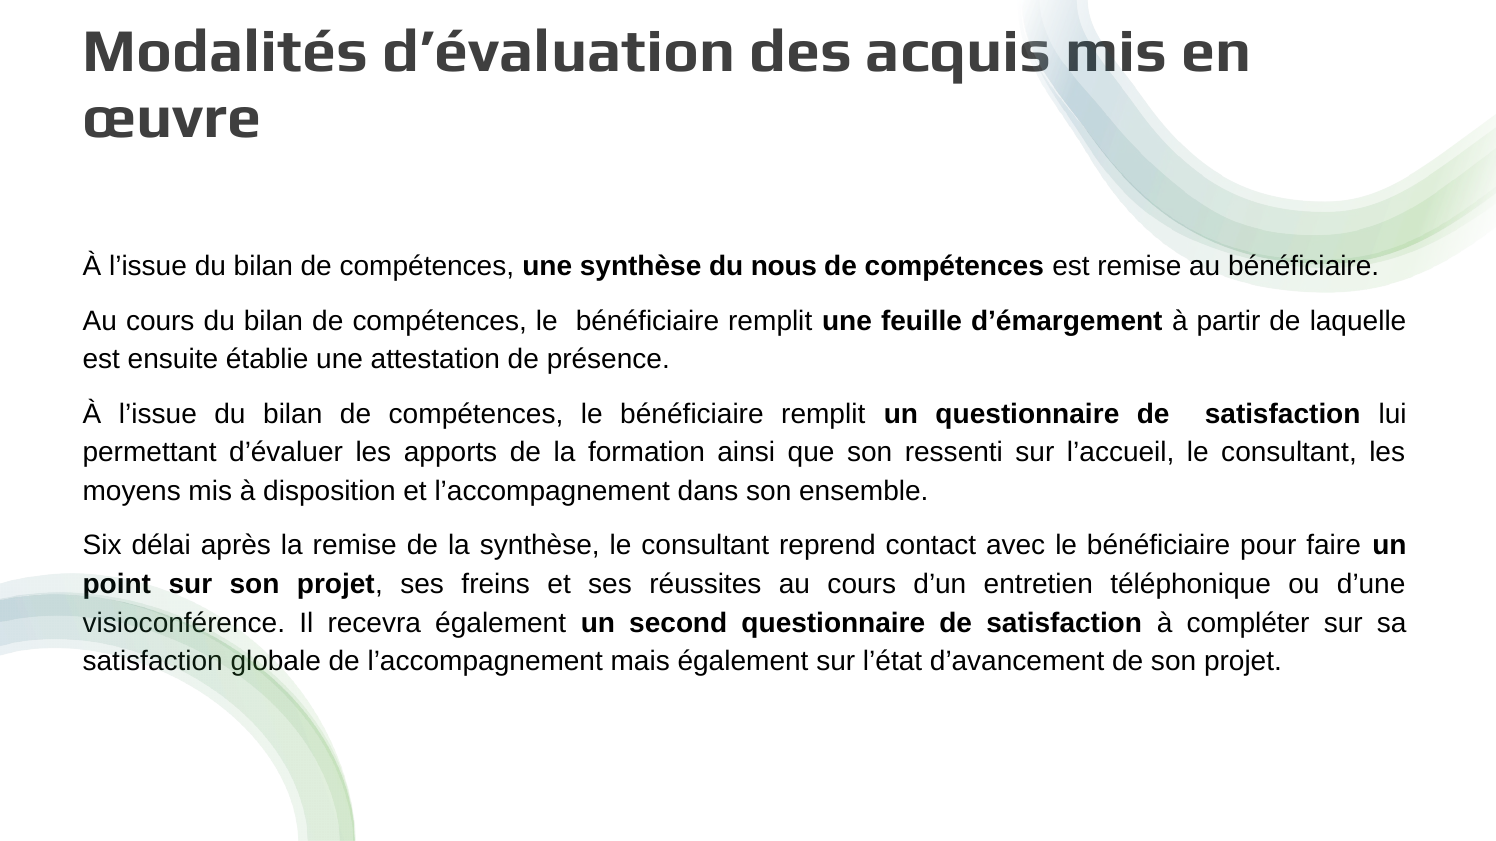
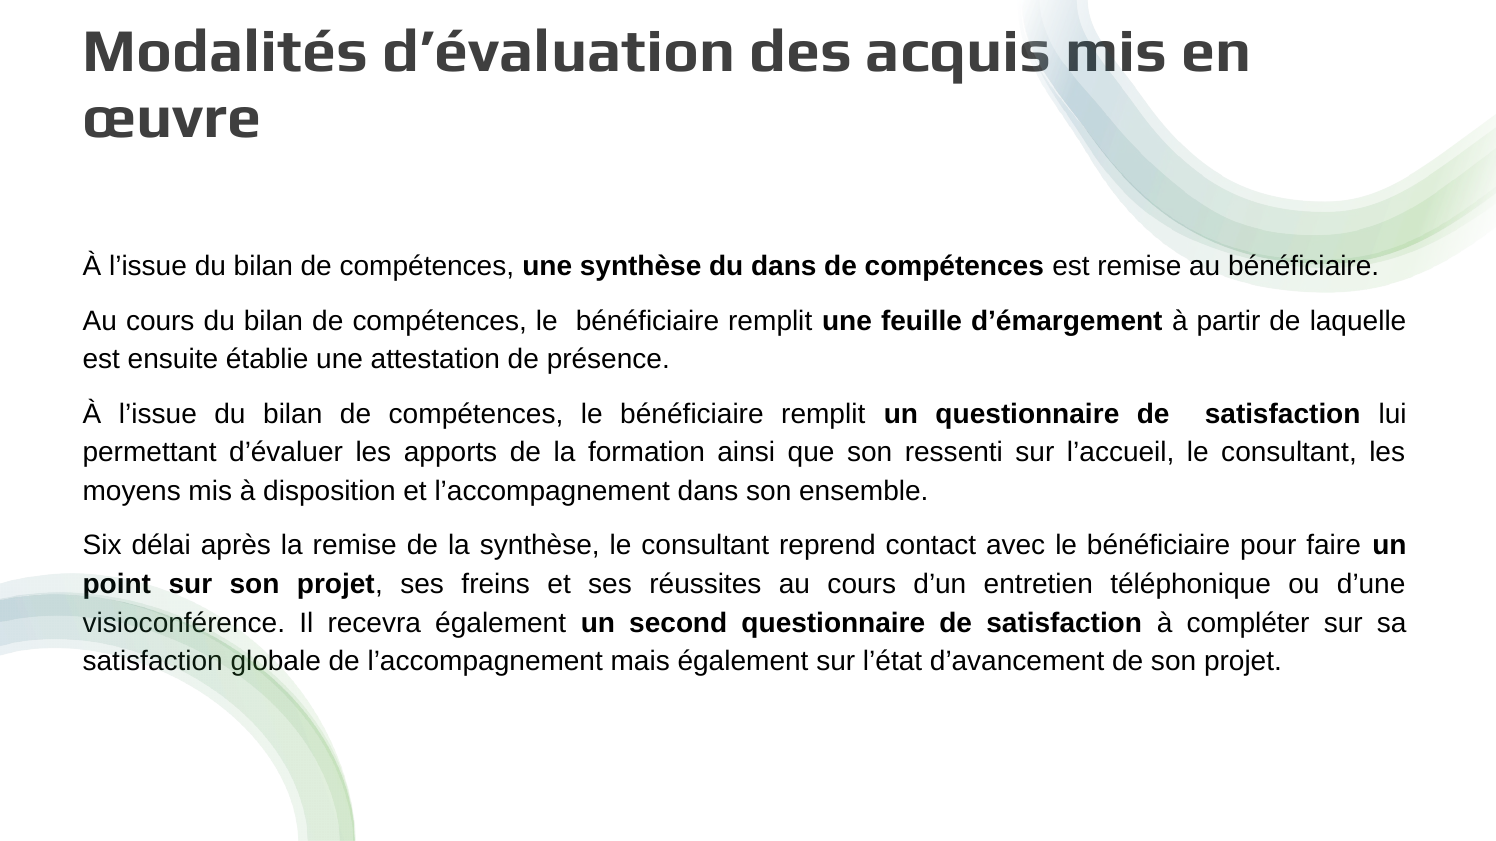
du nous: nous -> dans (784, 266)
